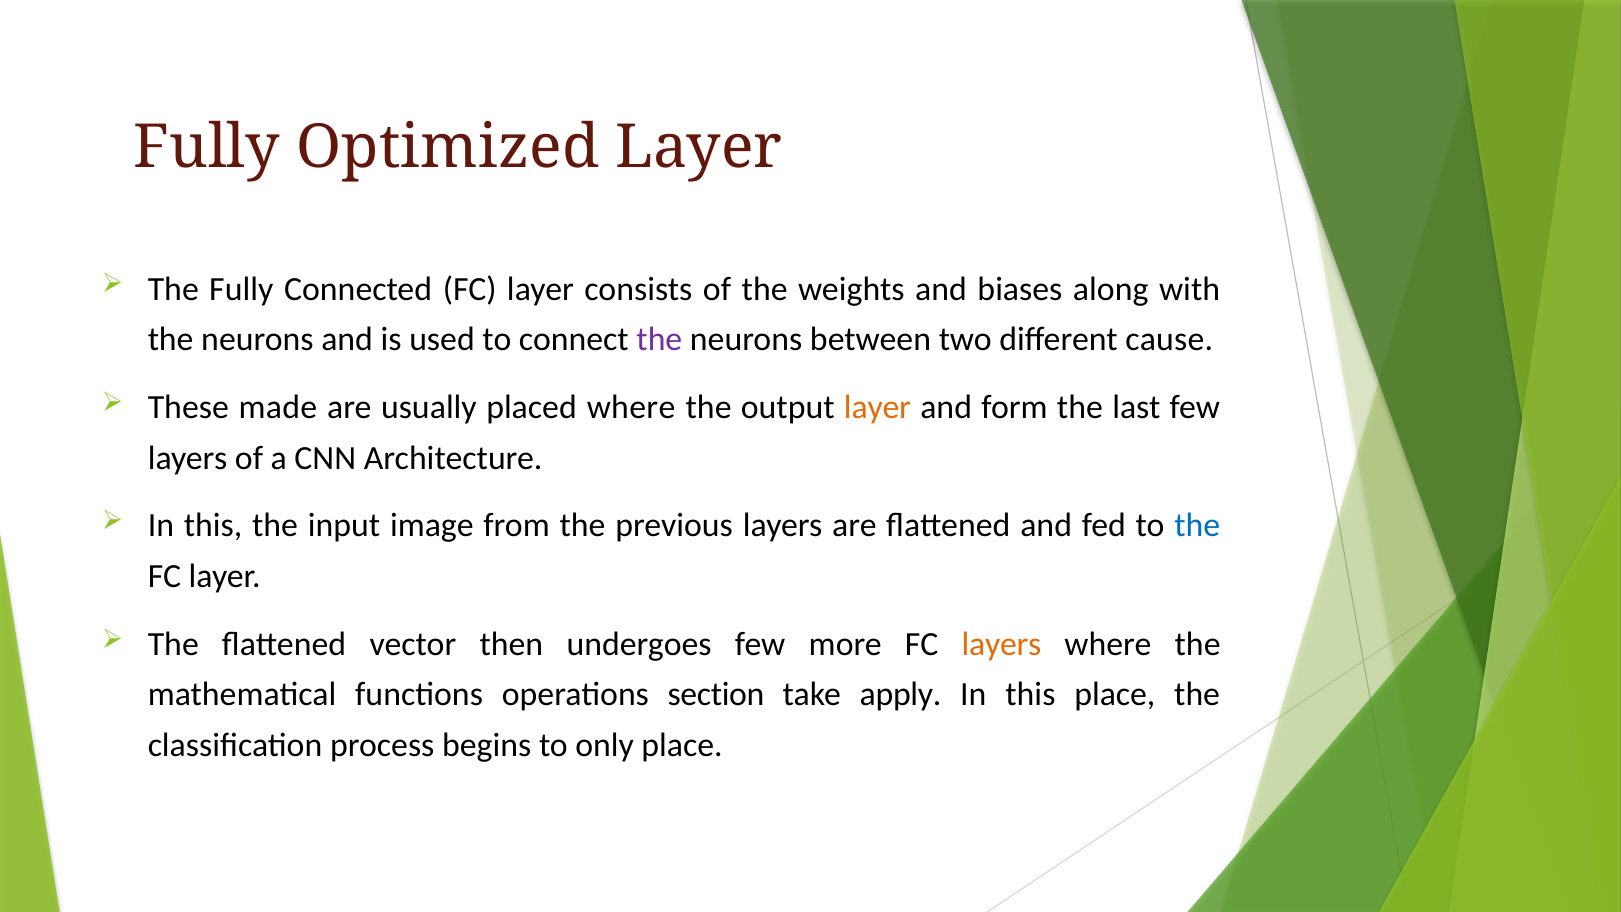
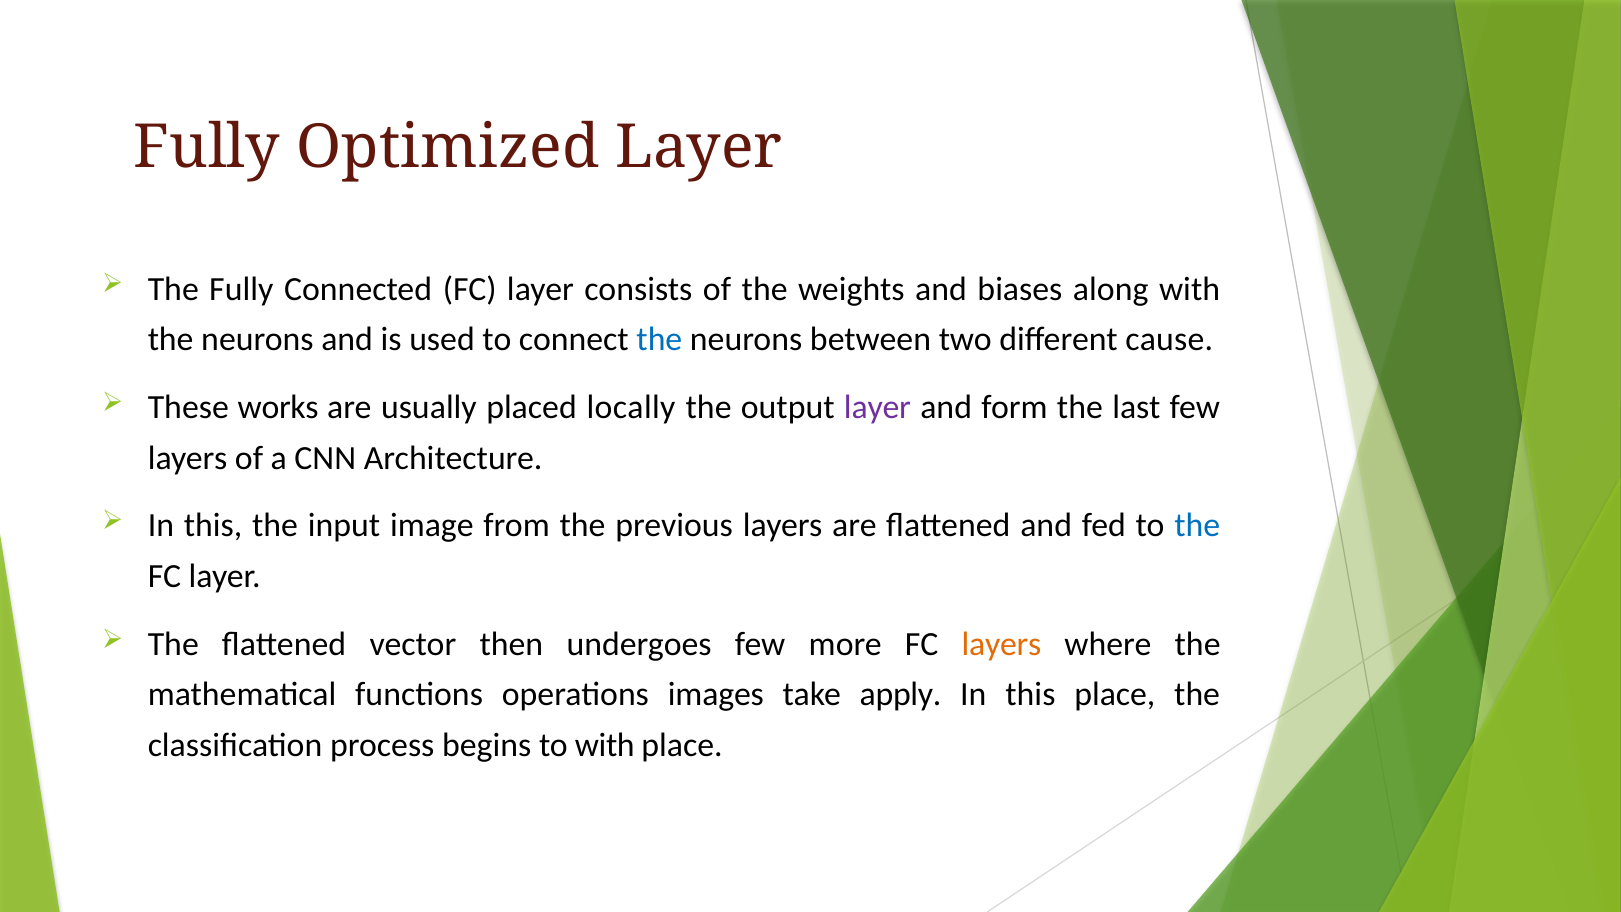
the colour: purple -> blue (659, 340)
made: made -> works (278, 407)
placed where: where -> locally (631, 407)
layer colour: orange -> purple (877, 407)
section: section -> images (716, 695)
to only: only -> with (605, 745)
